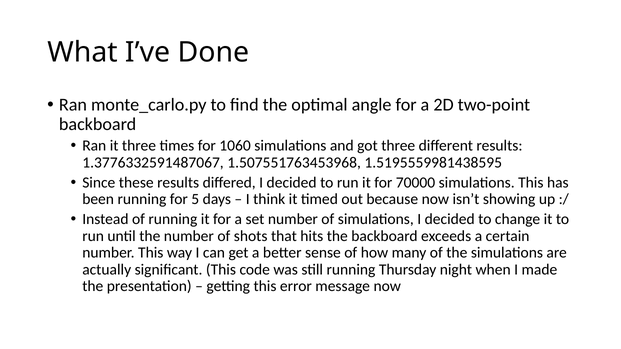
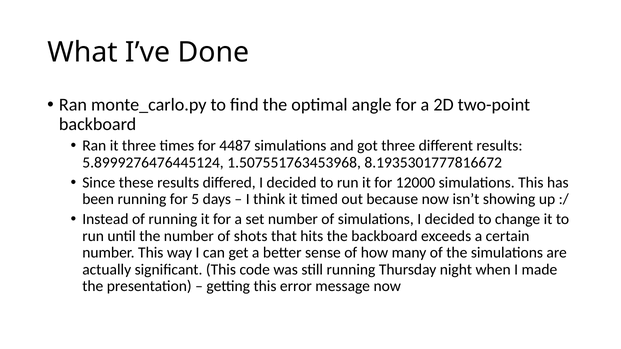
1060: 1060 -> 4487 (235, 146)
1.3776332591487067: 1.3776332591487067 -> 5.8999276476445124 (153, 163)
1.5195559981438595: 1.5195559981438595 -> 8.1935301777816672 (433, 163)
70000: 70000 -> 12000 (416, 183)
